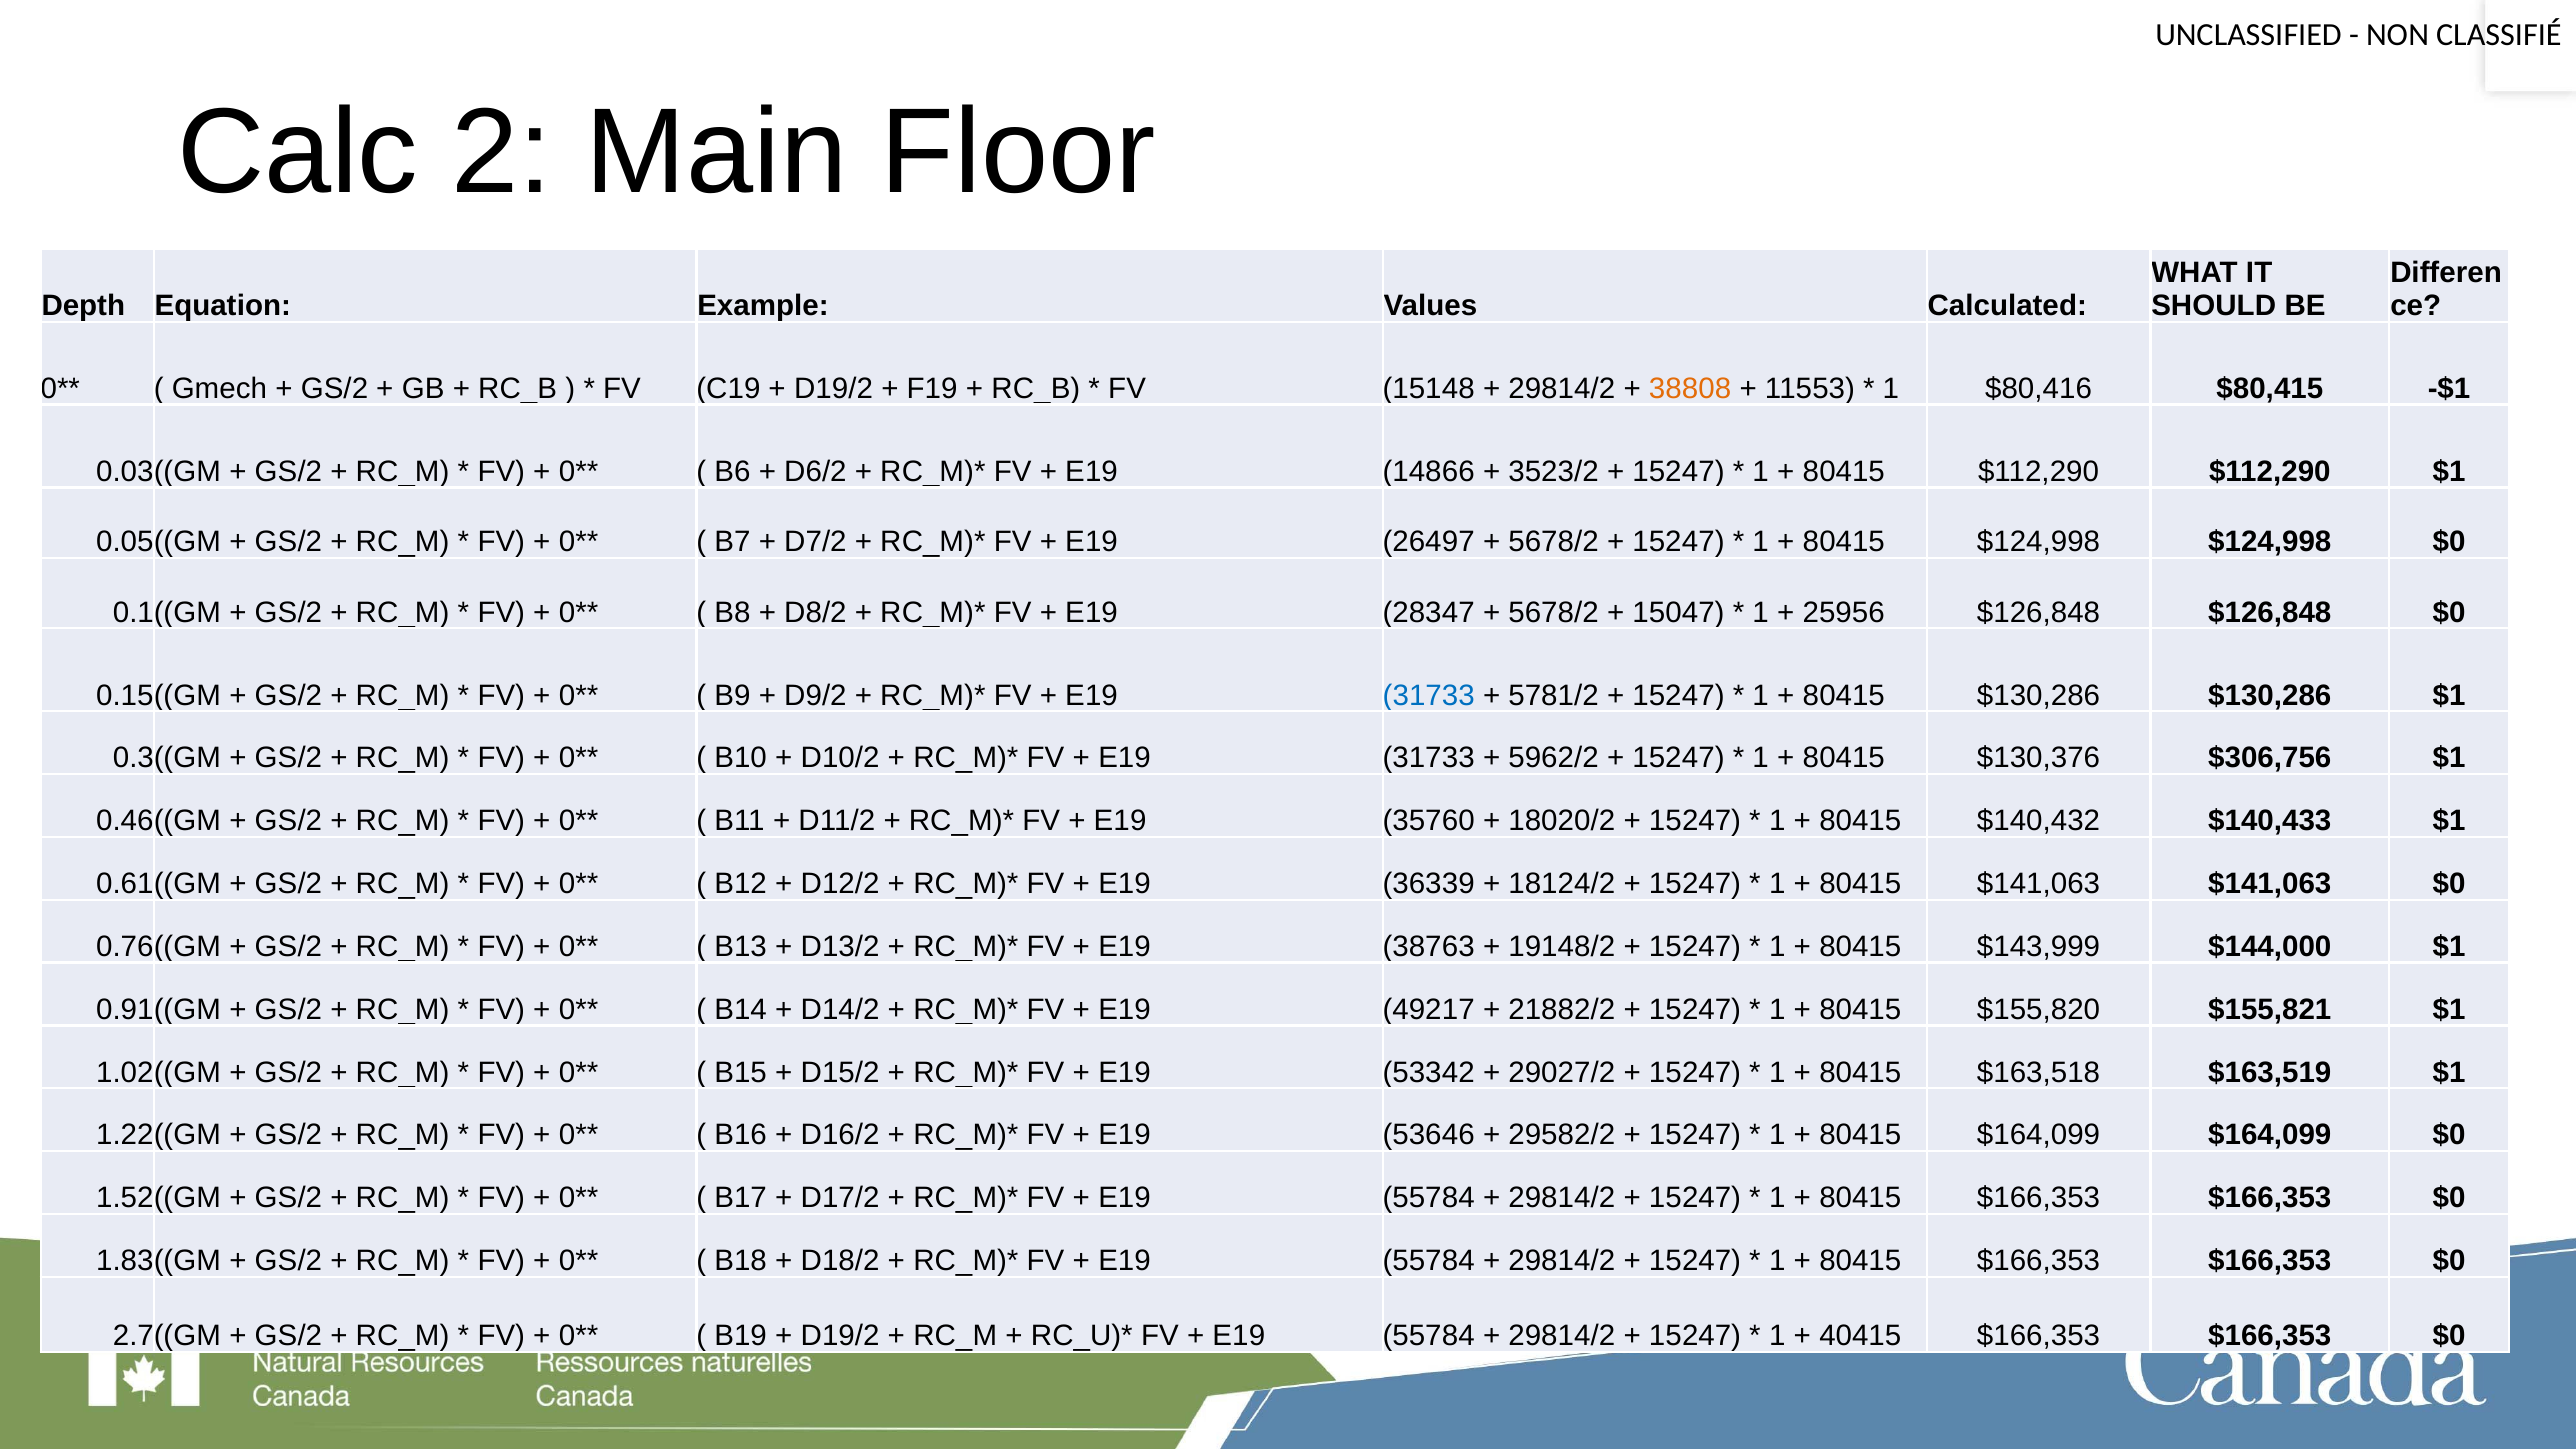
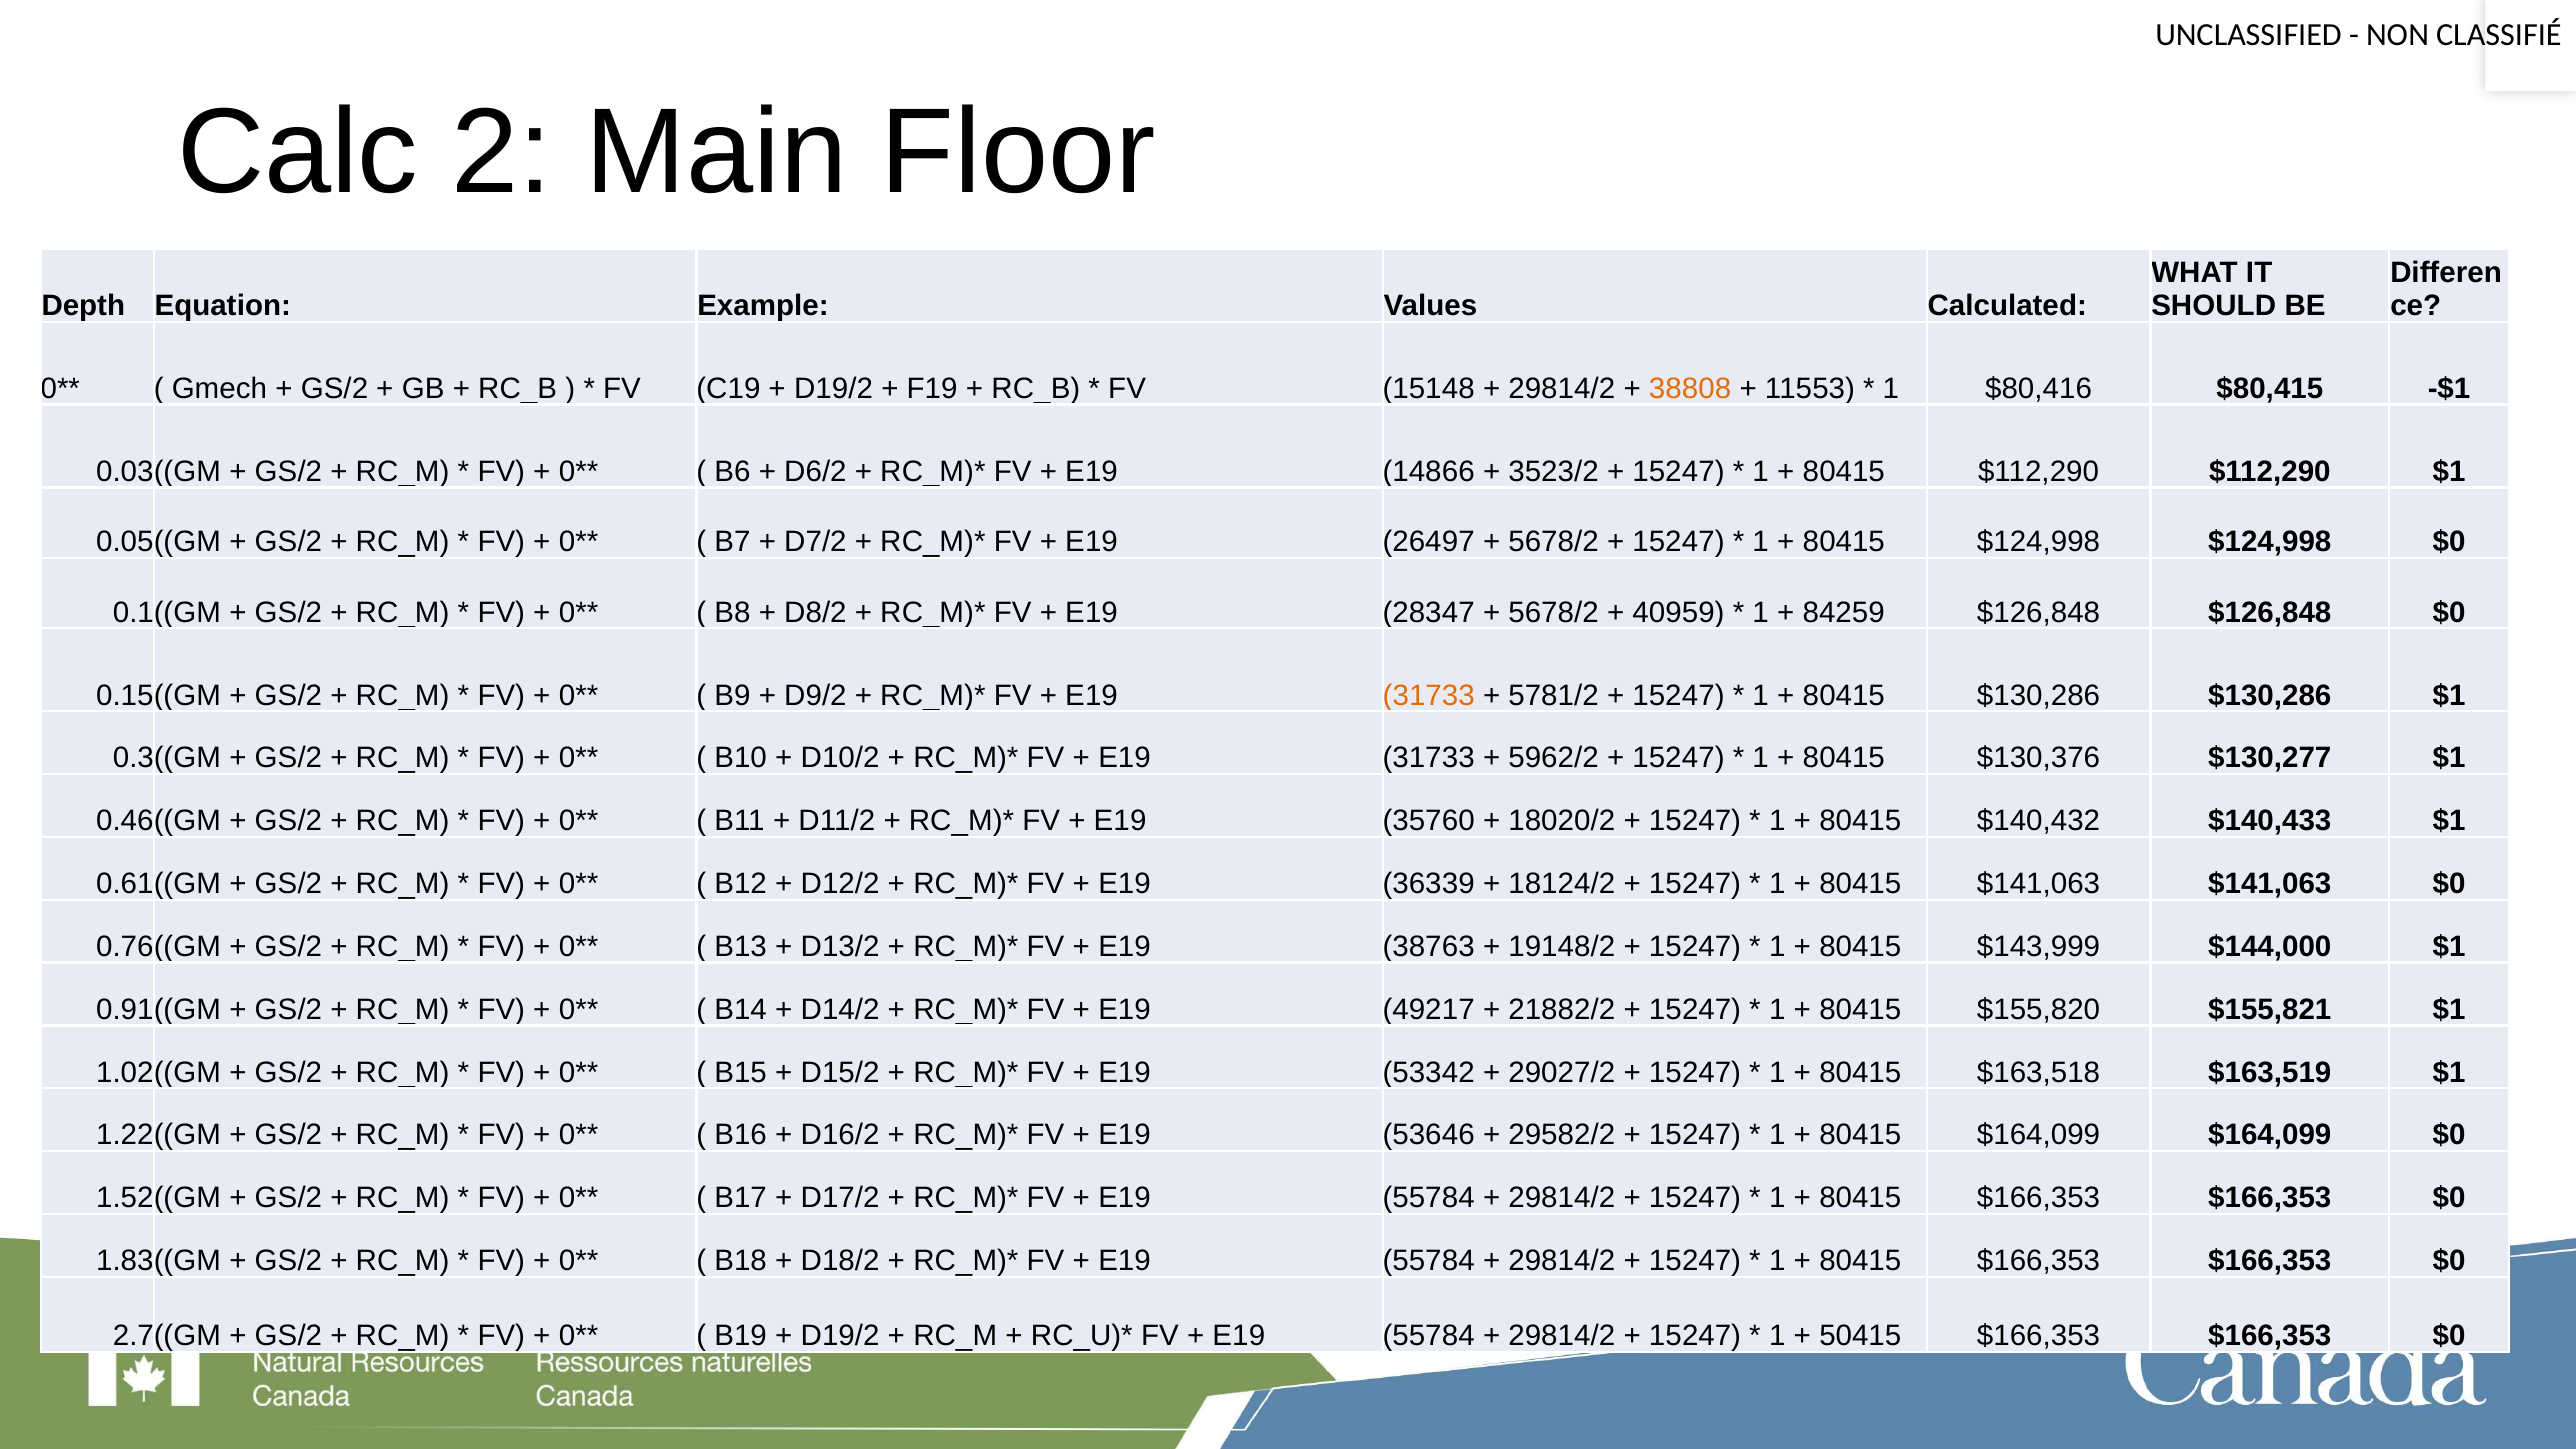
15047: 15047 -> 40959 (1678, 612)
25956: 25956 -> 84259 (1844, 612)
31733 colour: blue -> orange (1429, 695)
$306,756: $306,756 -> $130,277 (2270, 758)
40415: 40415 -> 50415 (1860, 1336)
